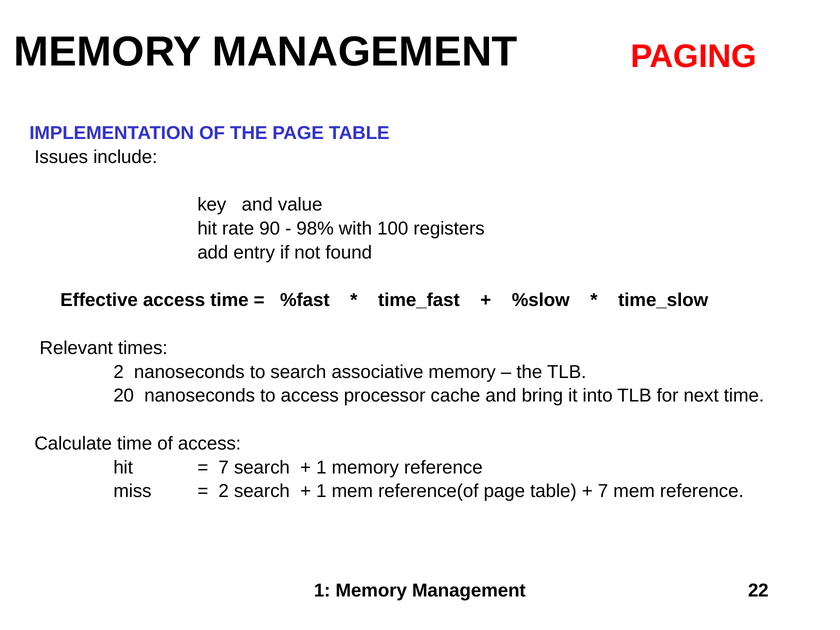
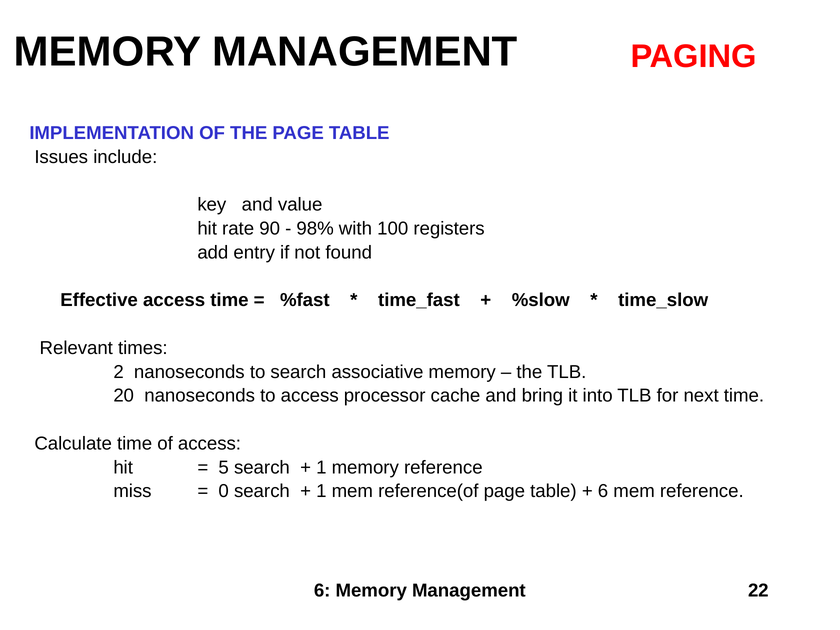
7: 7 -> 5 (224, 467)
2: 2 -> 0 (224, 491)
7: 7 -> 6 (603, 491)
1: 1 -> 6 (322, 591)
